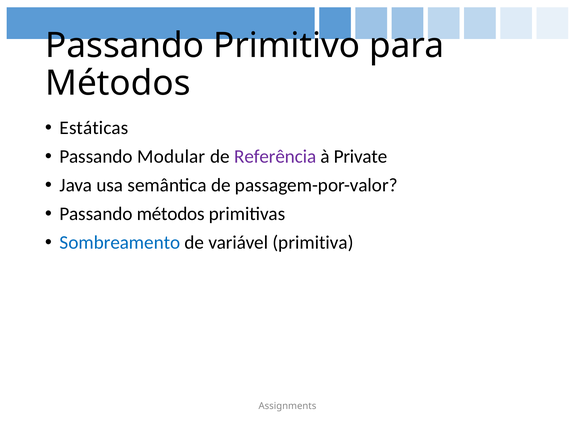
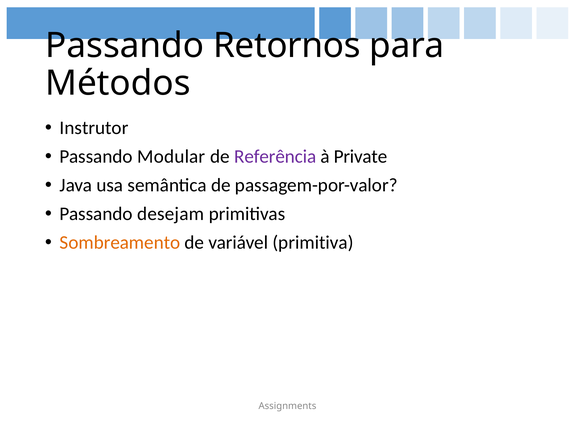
Primitivo: Primitivo -> Retornos (287, 45)
Estáticas: Estáticas -> Instrutor (94, 128)
Passando métodos: métodos -> desejam (171, 214)
Sombreamento colour: blue -> orange (120, 243)
